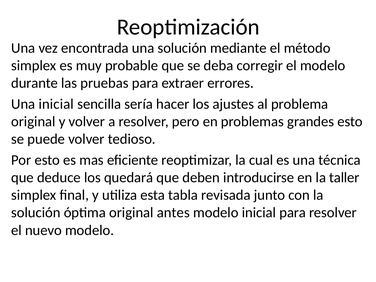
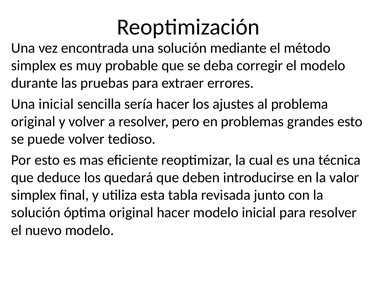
taller: taller -> valor (344, 178)
original antes: antes -> hacer (173, 213)
